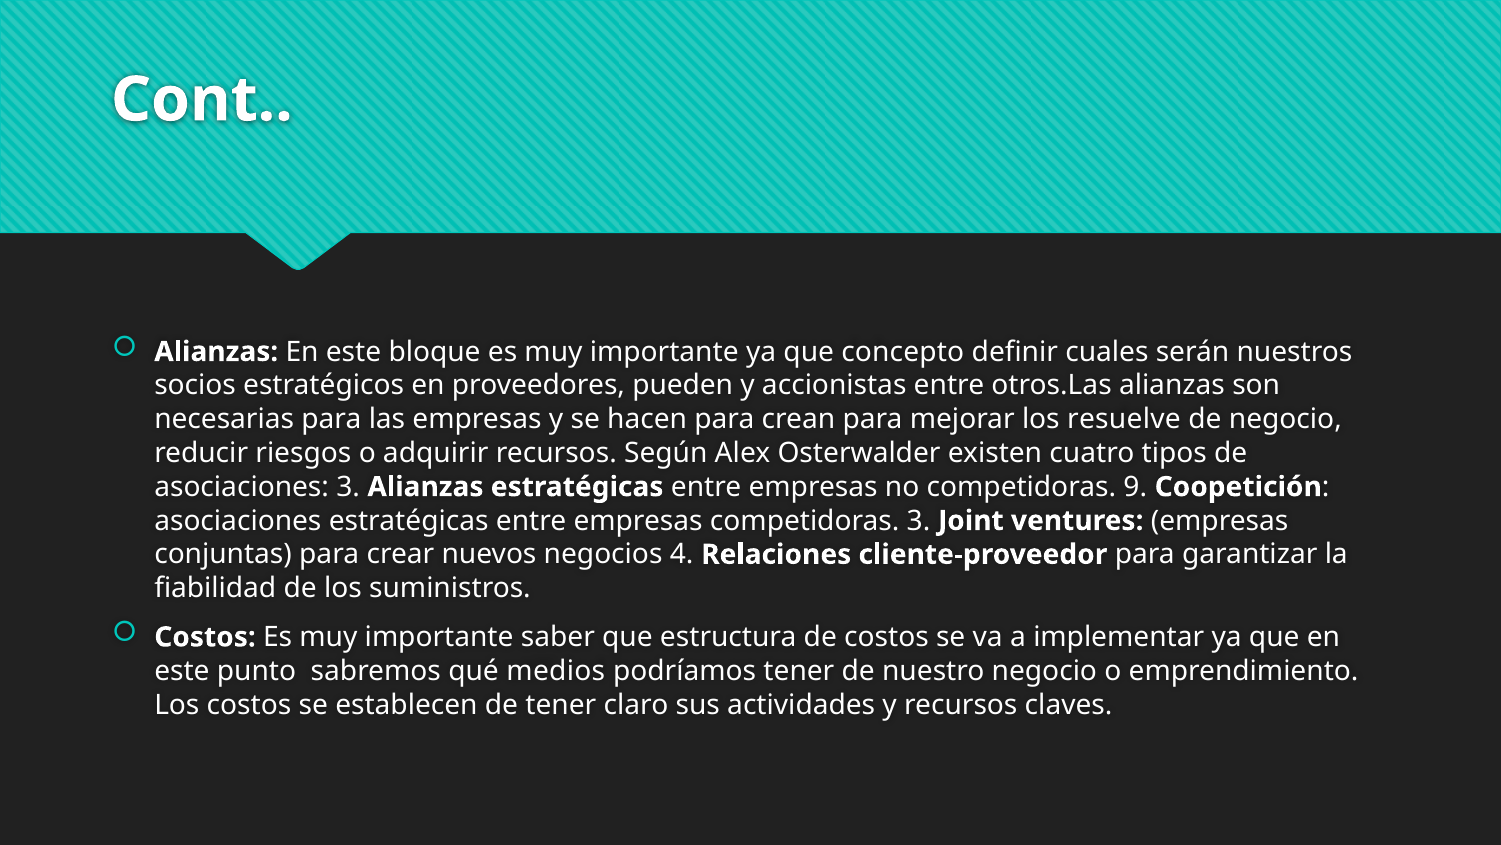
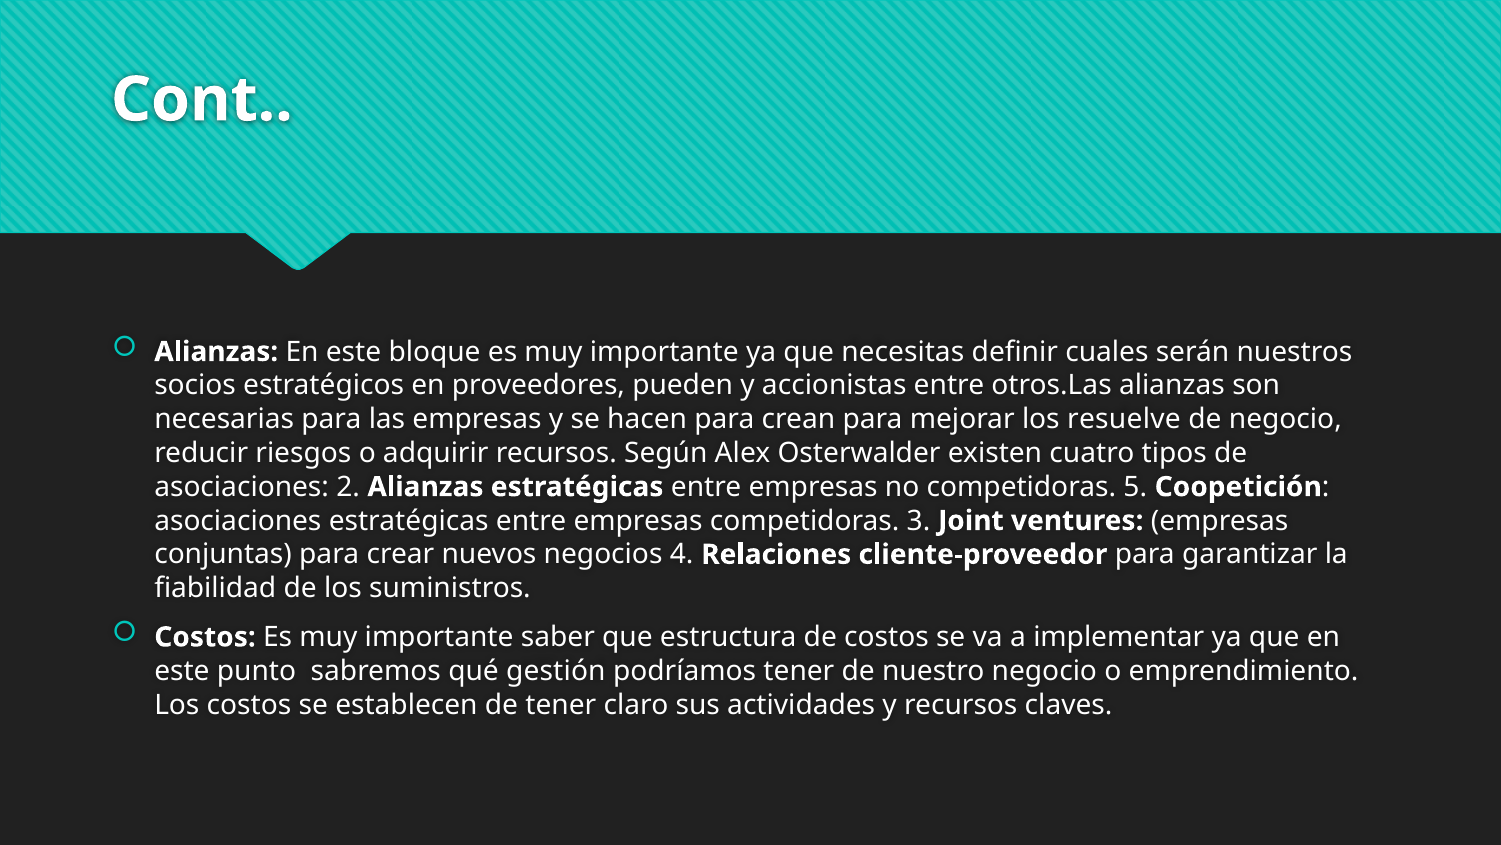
concepto: concepto -> necesitas (903, 351)
asociaciones 3: 3 -> 2 (348, 487)
9: 9 -> 5 (1135, 487)
medios: medios -> gestión (556, 670)
